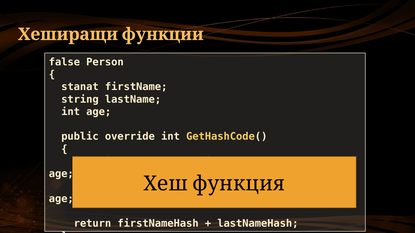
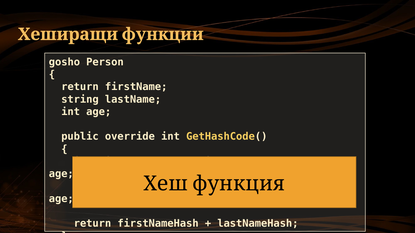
false: false -> gosho (64, 62)
stanat: stanat -> return (80, 87)
